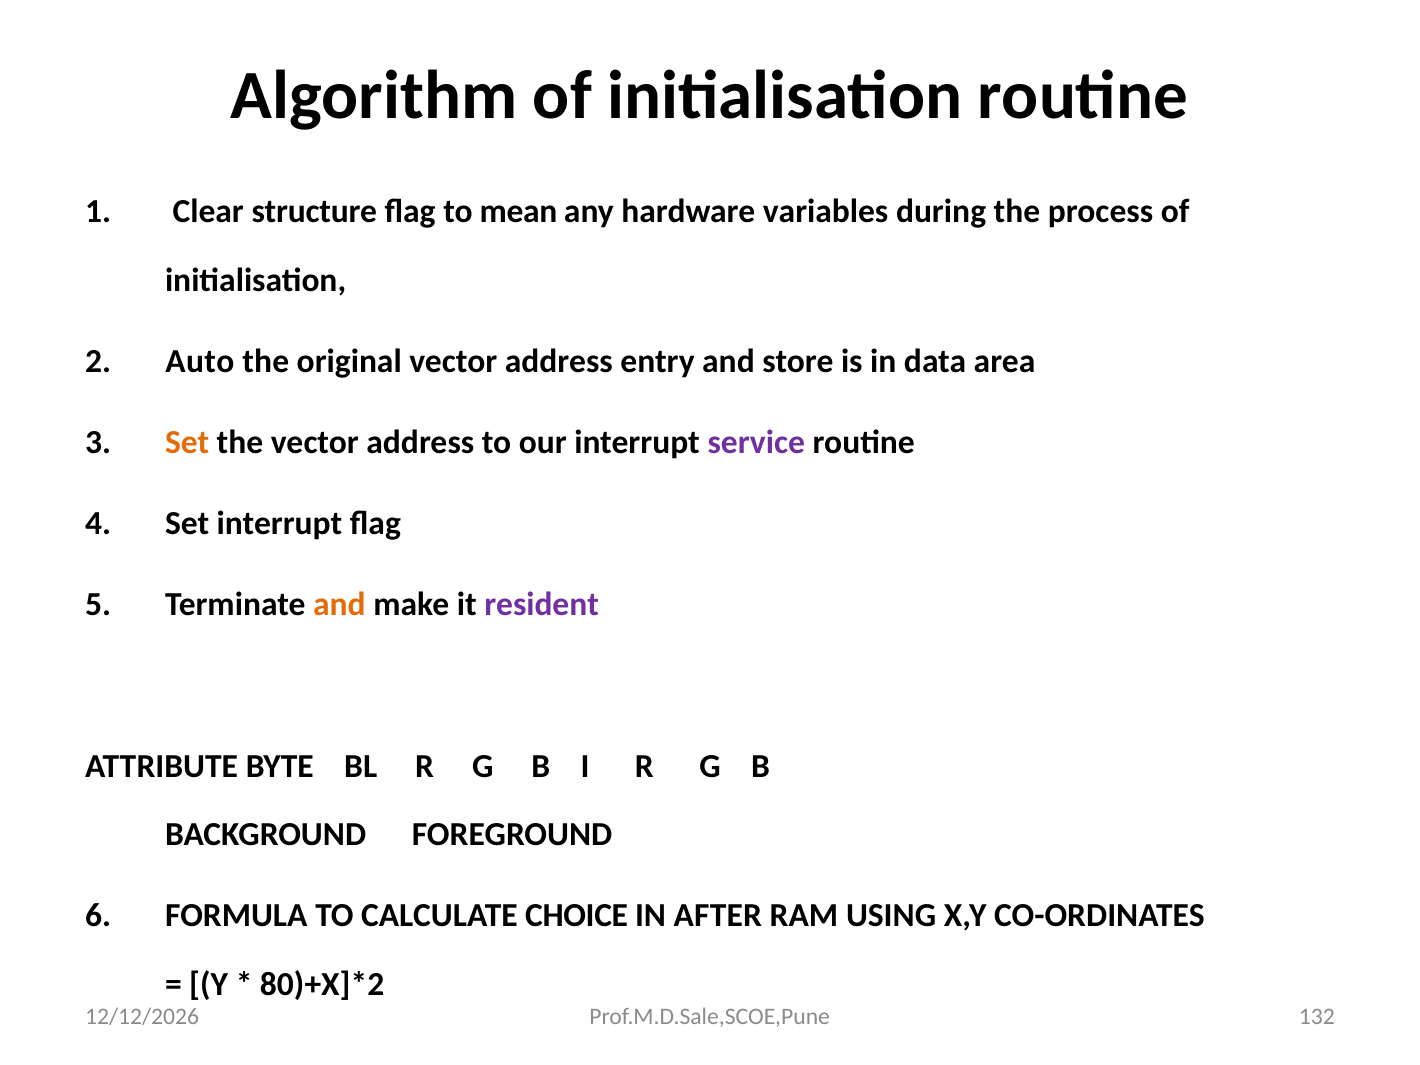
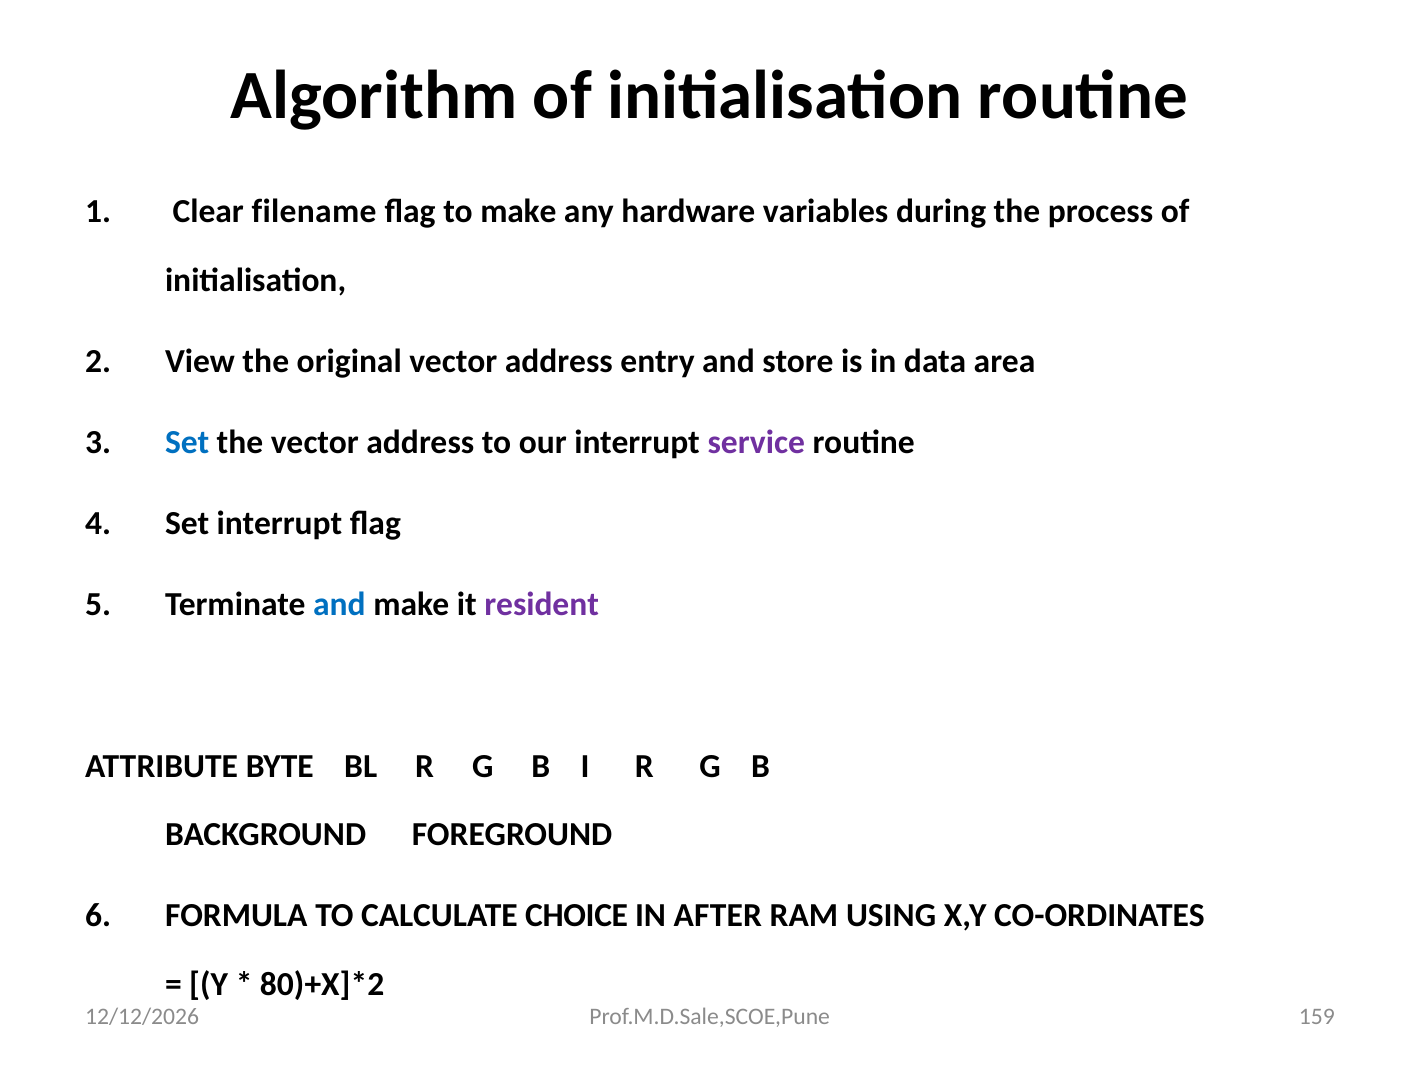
structure: structure -> filename (314, 212)
to mean: mean -> make (518, 212)
Auto: Auto -> View (200, 361)
Set colour: orange -> blue (187, 442)
and colour: orange -> blue (339, 604)
132: 132 -> 159 (1317, 1017)
